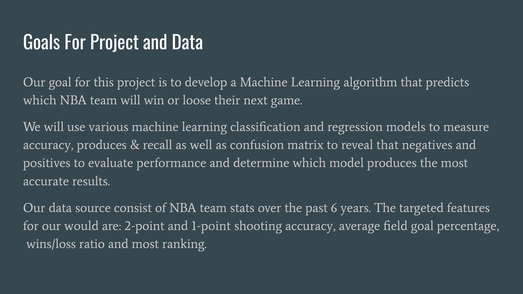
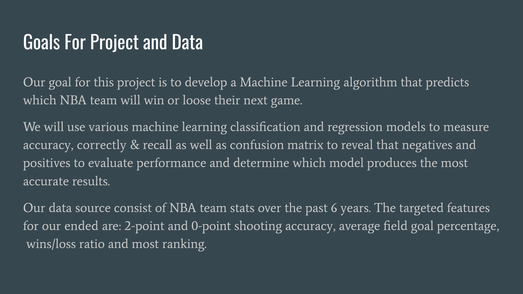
accuracy produces: produces -> correctly (102, 145)
would: would -> ended (81, 226)
1-point: 1-point -> 0-point (211, 226)
